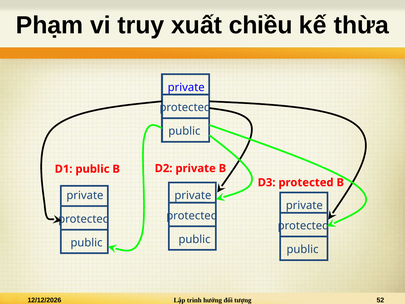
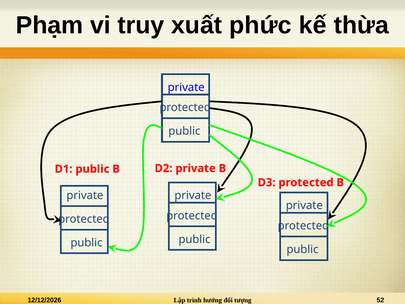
chiều: chiều -> phức (260, 25)
